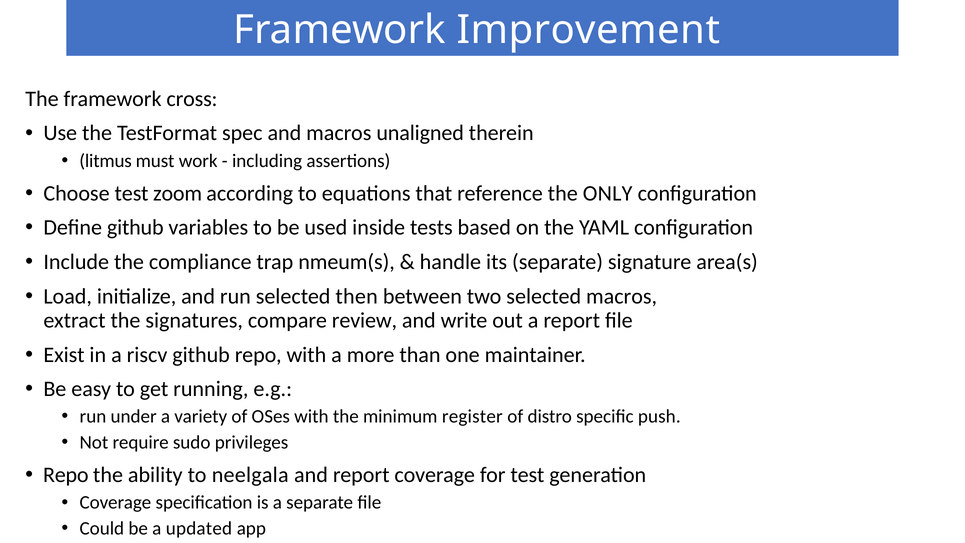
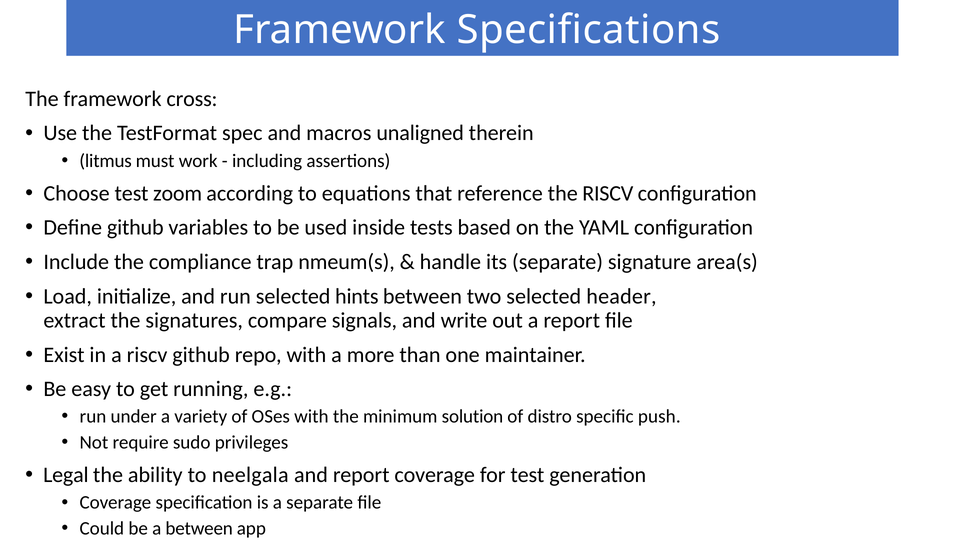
Improvement: Improvement -> Specifications (588, 30)
the ONLY: ONLY -> RISCV (608, 193)
then: then -> hints (357, 296)
selected macros: macros -> header (621, 296)
review: review -> signals (364, 320)
register: register -> solution (472, 416)
Repo: Repo -> Legal (66, 475)
a updated: updated -> between (199, 528)
